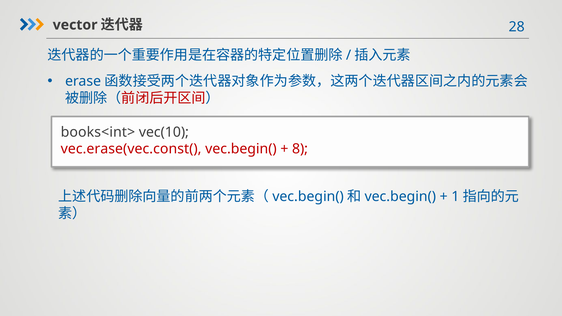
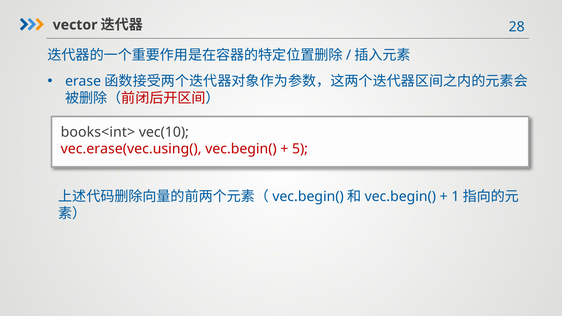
vec.erase(vec.const(: vec.erase(vec.const( -> vec.erase(vec.using( (131, 149)
8: 8 -> 5 (300, 149)
